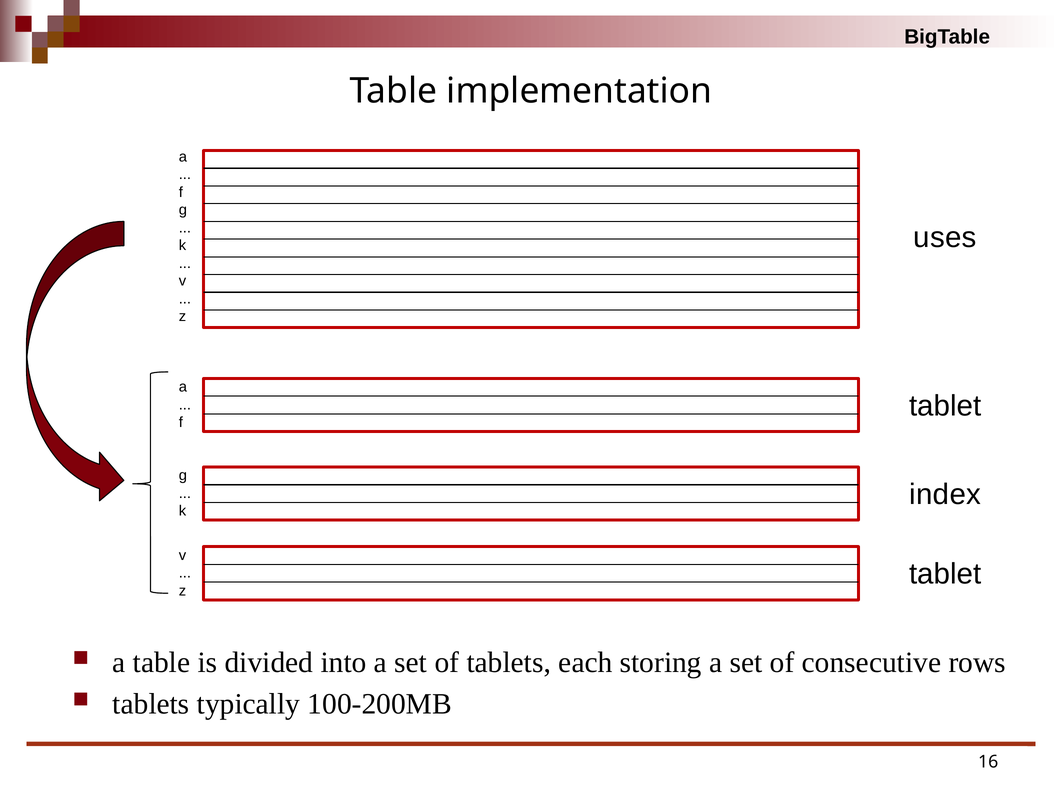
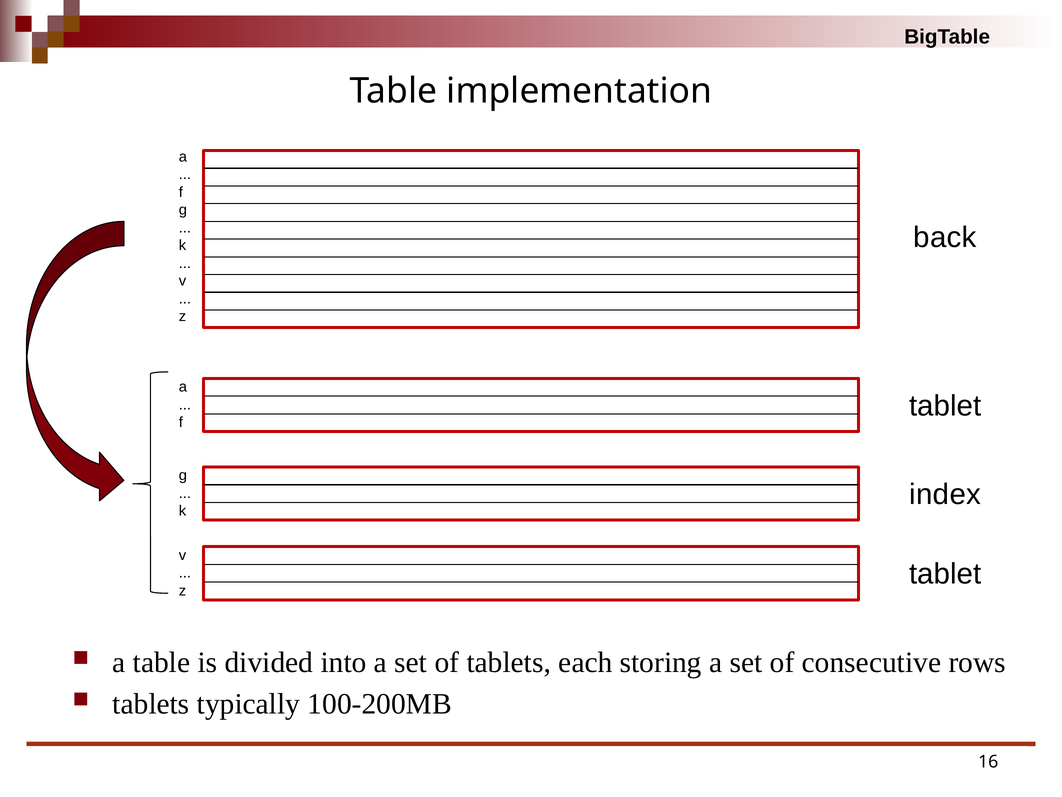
uses: uses -> back (945, 237)
